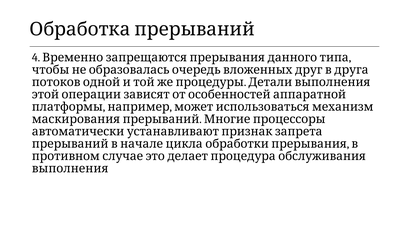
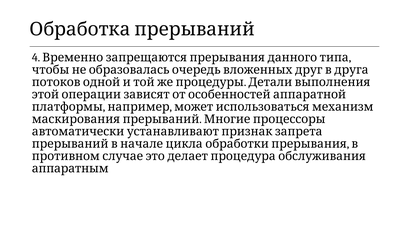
выполнения: выполнения -> аппаратным (70, 169)
